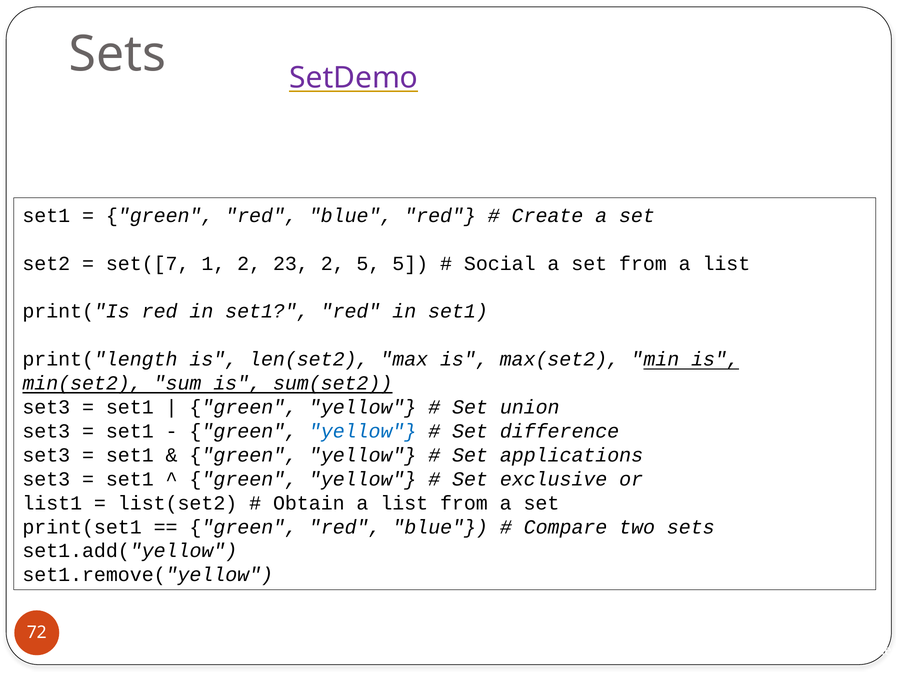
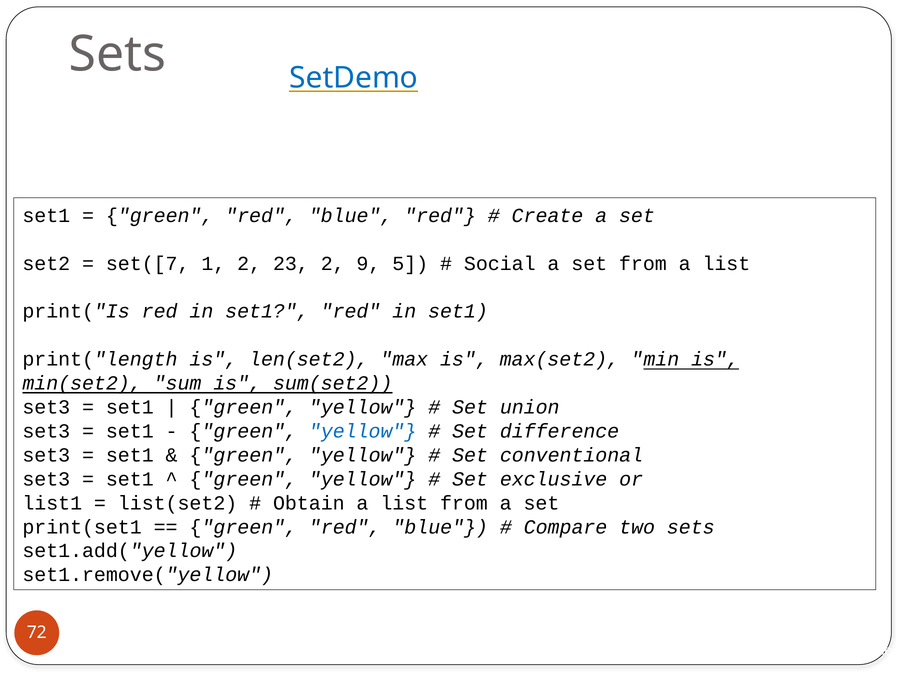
SetDemo colour: purple -> blue (354, 78)
2 5: 5 -> 9 (368, 263)
applications: applications -> conventional (572, 455)
